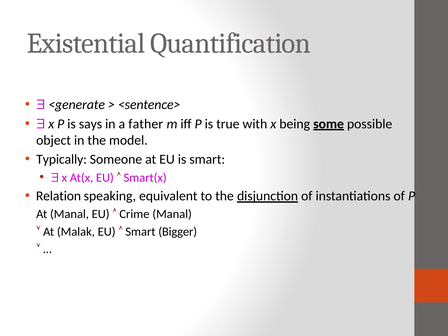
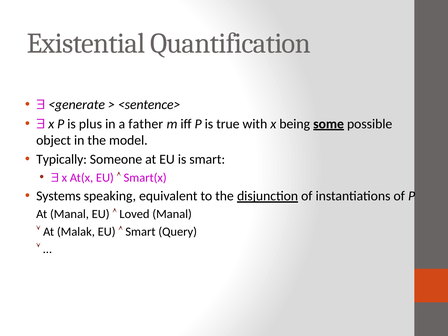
says: says -> plus (90, 124)
Relation: Relation -> Systems (58, 196)
Crime: Crime -> Loved (134, 214)
Bigger: Bigger -> Query (178, 232)
